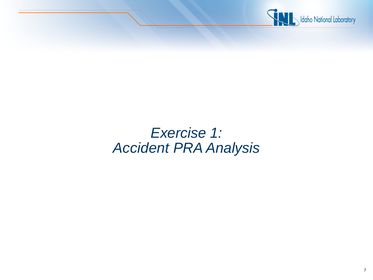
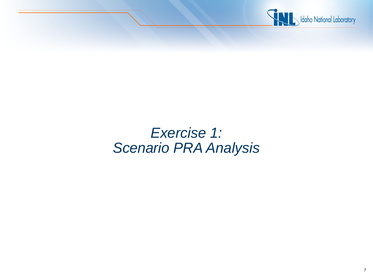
Accident: Accident -> Scenario (141, 148)
